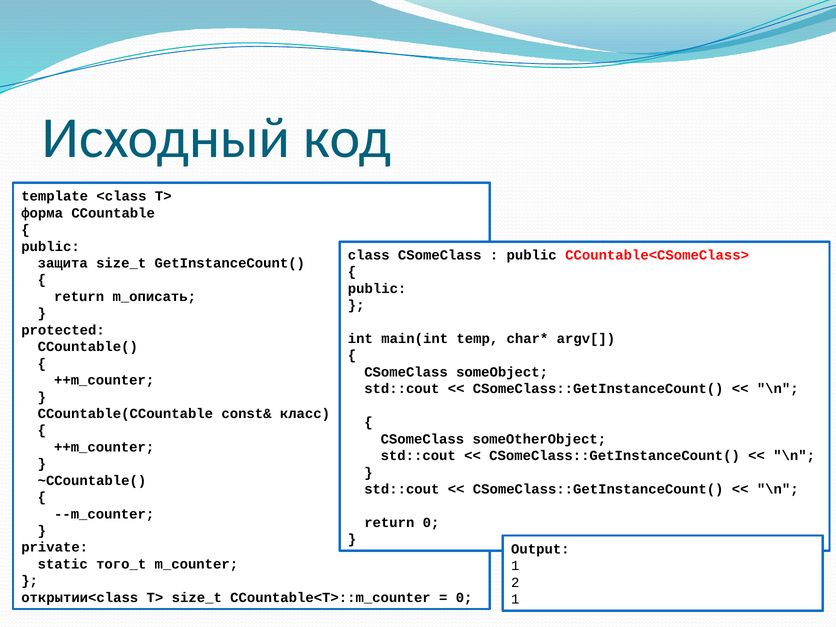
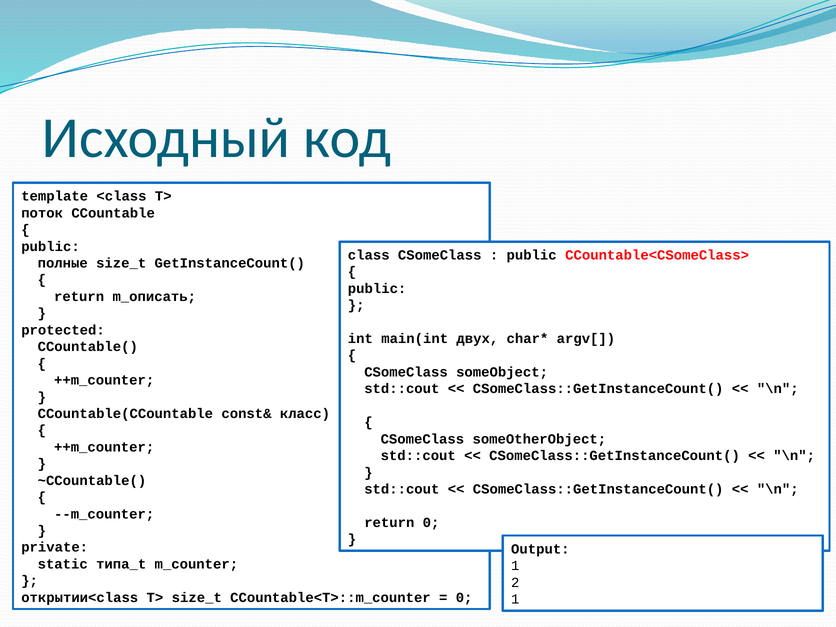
форма: форма -> поток (42, 213)
защита: защита -> полные (63, 263)
temp: temp -> двух (477, 339)
того_t: того_t -> типа_t (121, 564)
